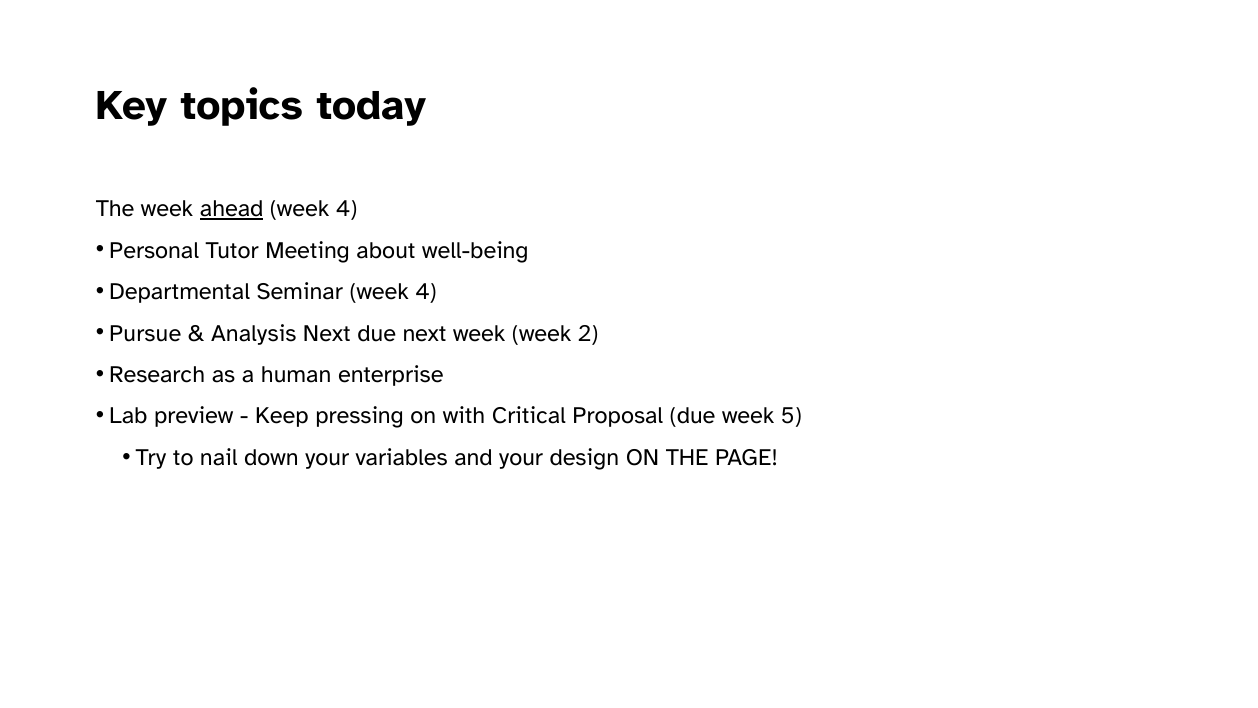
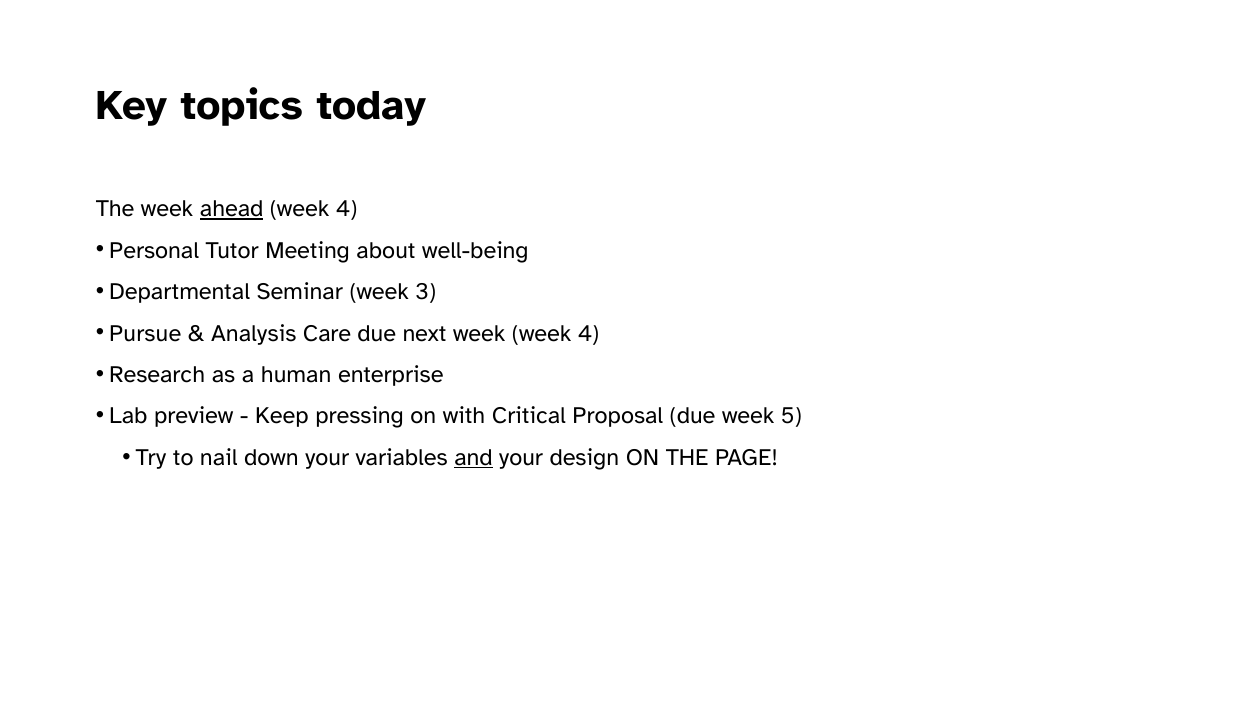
Seminar week 4: 4 -> 3 (426, 292)
Analysis Next: Next -> Care (327, 333)
week week 2: 2 -> 4 (589, 333)
and underline: none -> present (473, 457)
